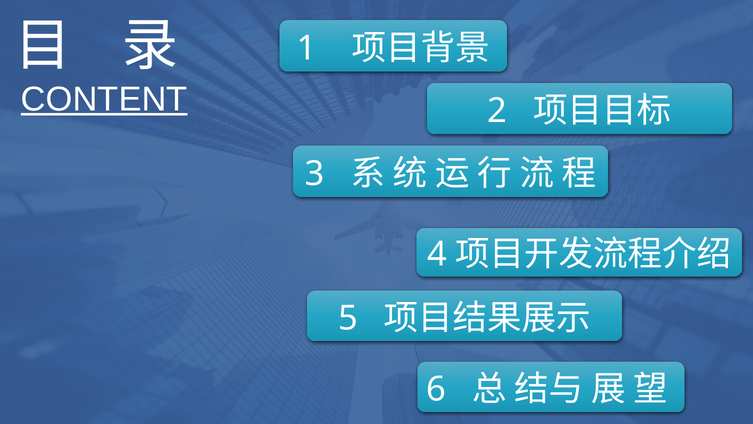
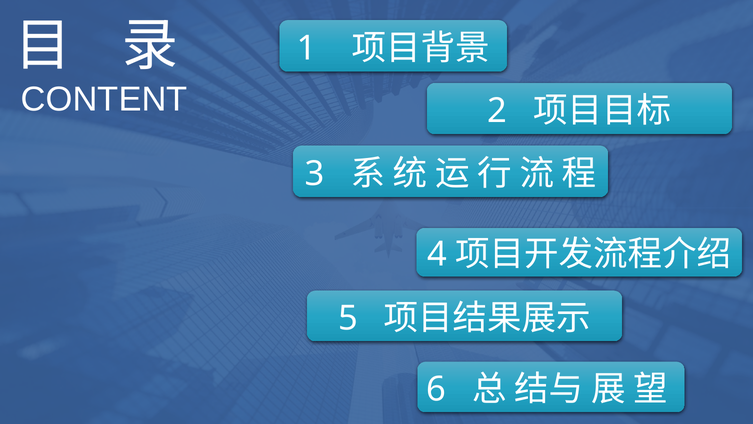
CONTENT underline: present -> none (104, 99)
